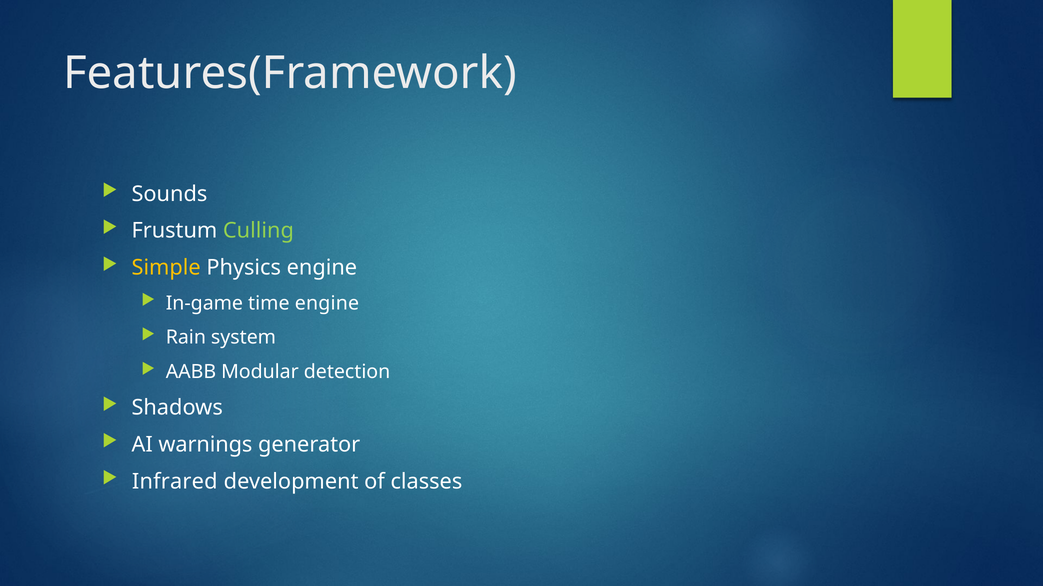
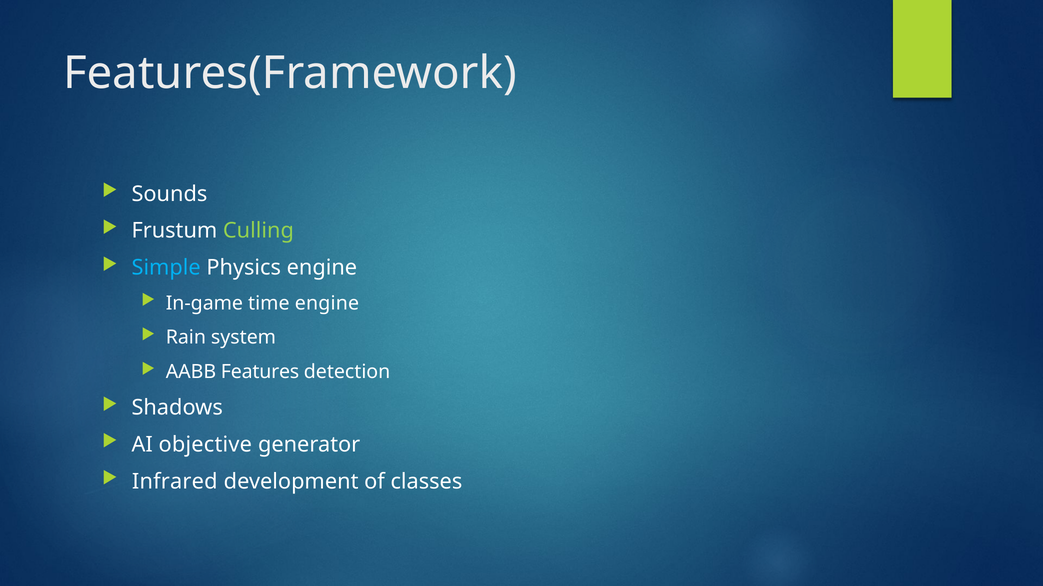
Simple colour: yellow -> light blue (166, 268)
Modular: Modular -> Features (260, 372)
warnings: warnings -> objective (205, 445)
